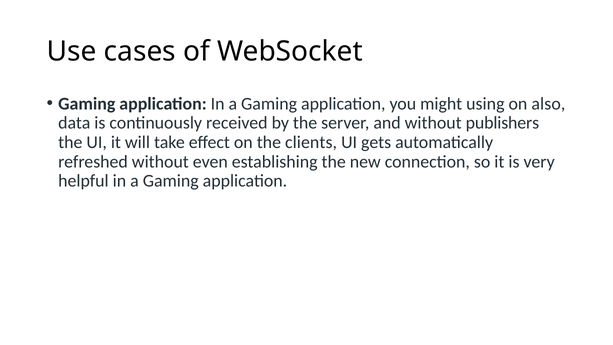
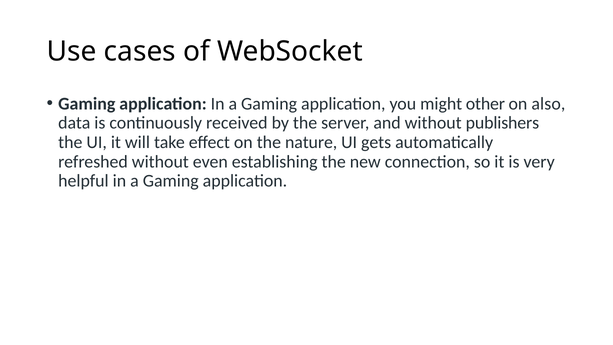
using: using -> other (485, 104)
clients: clients -> nature (311, 142)
